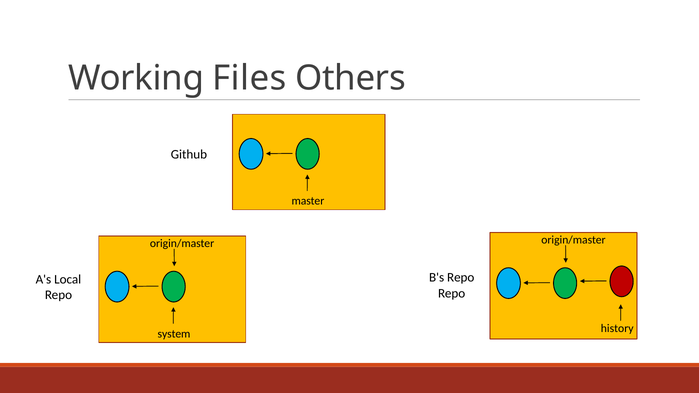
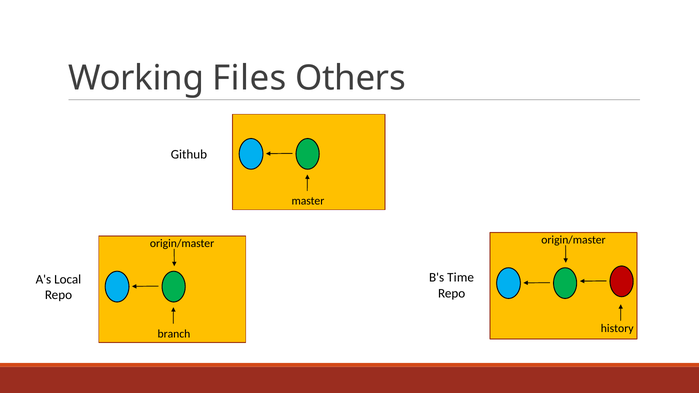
B's Repo: Repo -> Time (461, 278)
system: system -> branch (174, 334)
